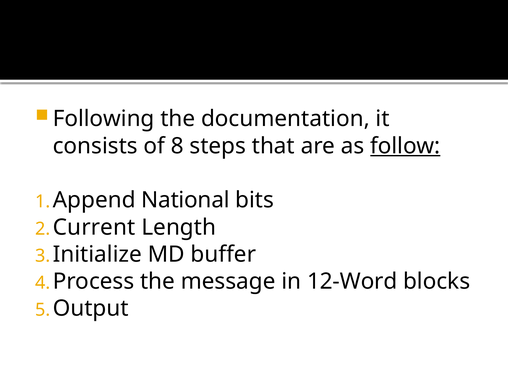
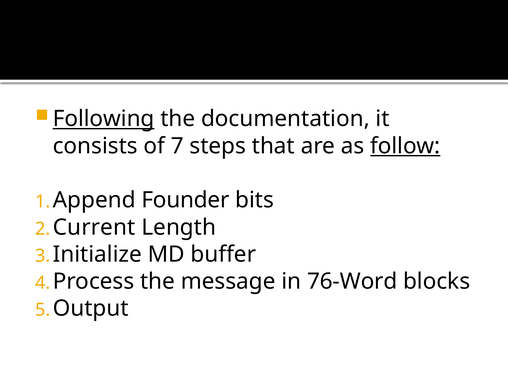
Following underline: none -> present (104, 119)
8: 8 -> 7 (177, 146)
National: National -> Founder (185, 200)
12-Word: 12-Word -> 76-Word (352, 281)
